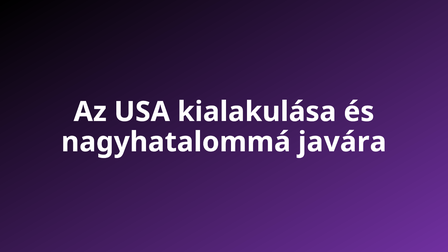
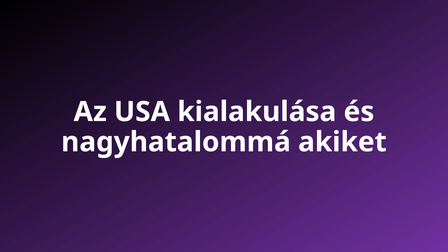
javára: javára -> akiket (342, 142)
